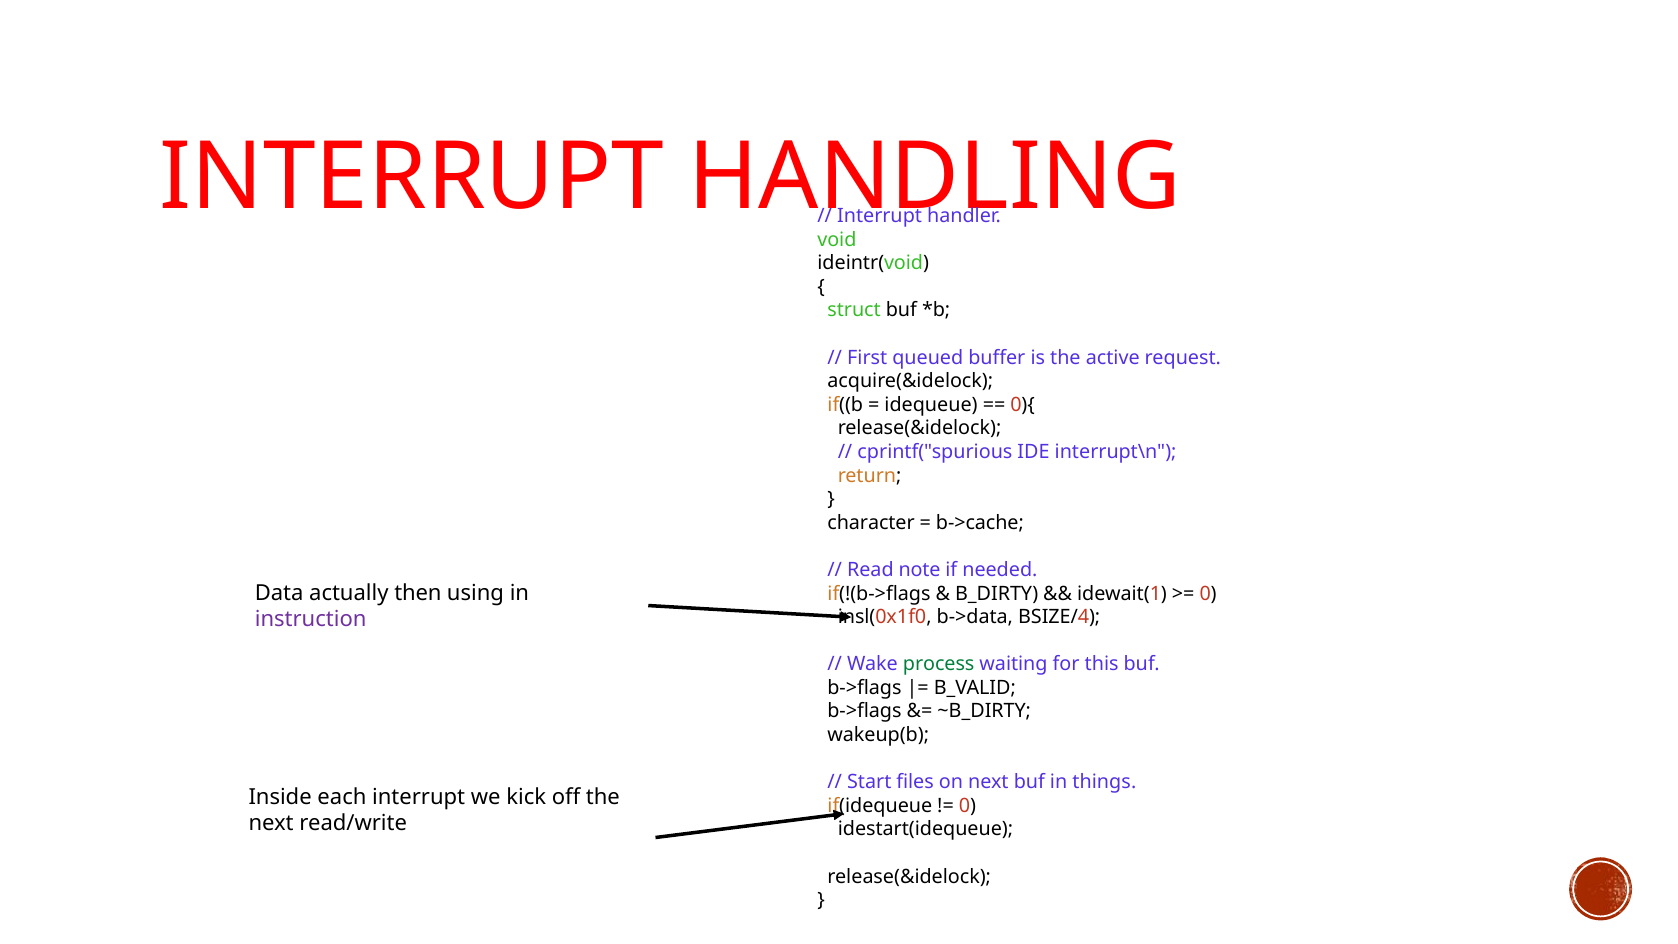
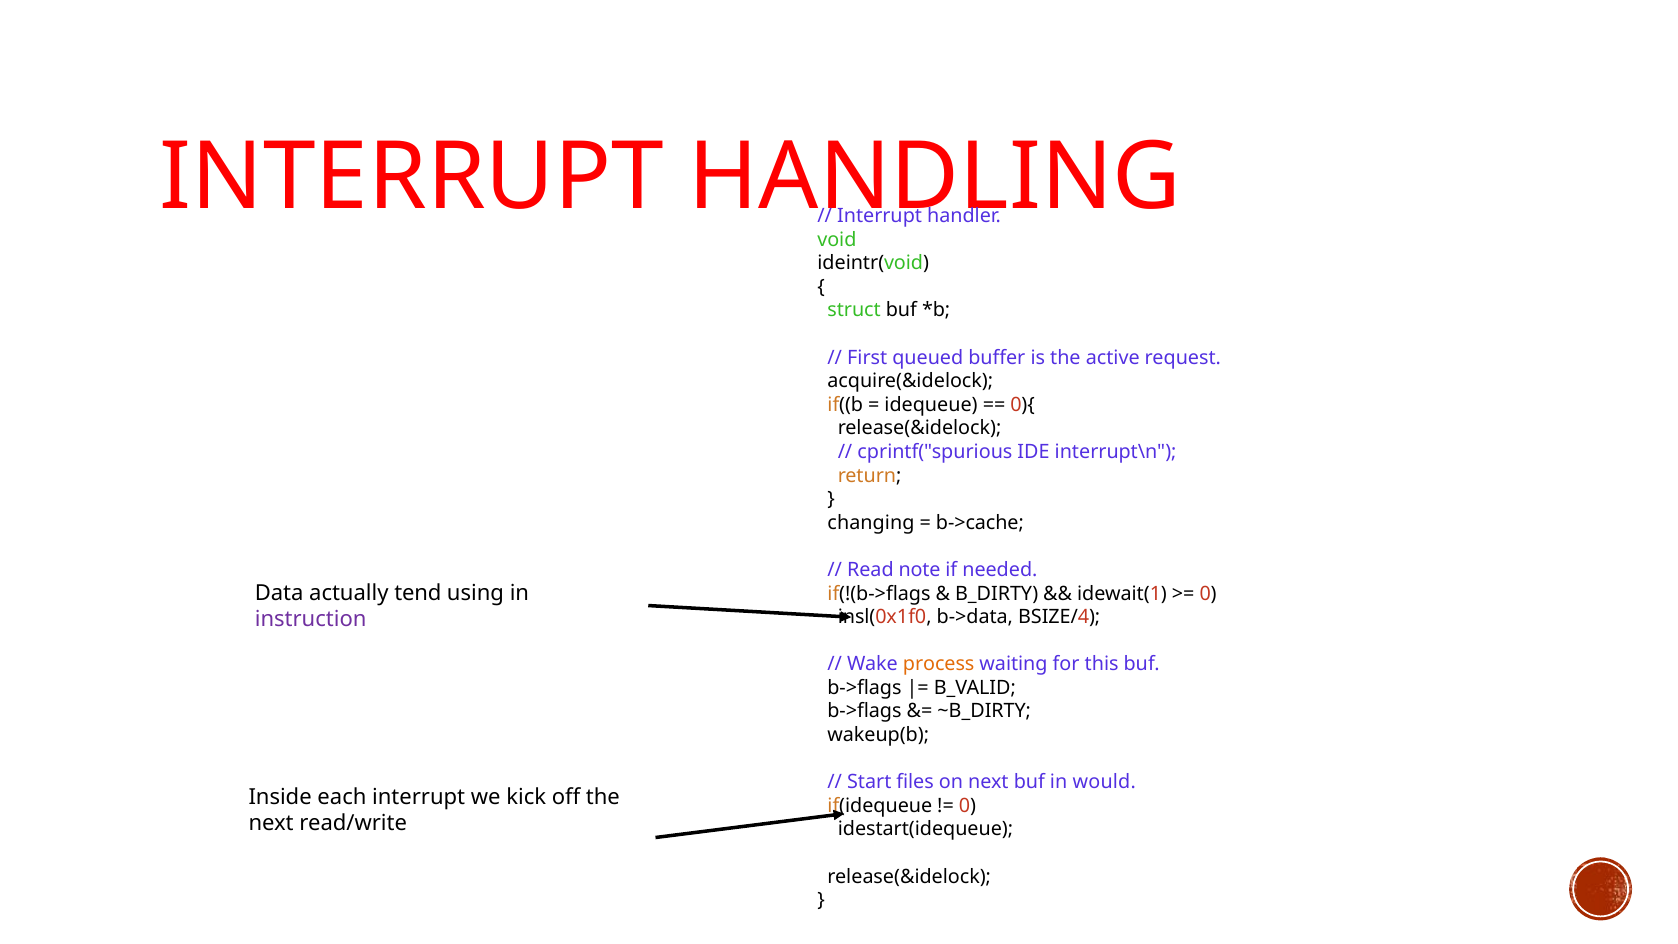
character: character -> changing (871, 523)
then: then -> tend (418, 593)
process colour: green -> orange (939, 664)
things: things -> would (1104, 782)
